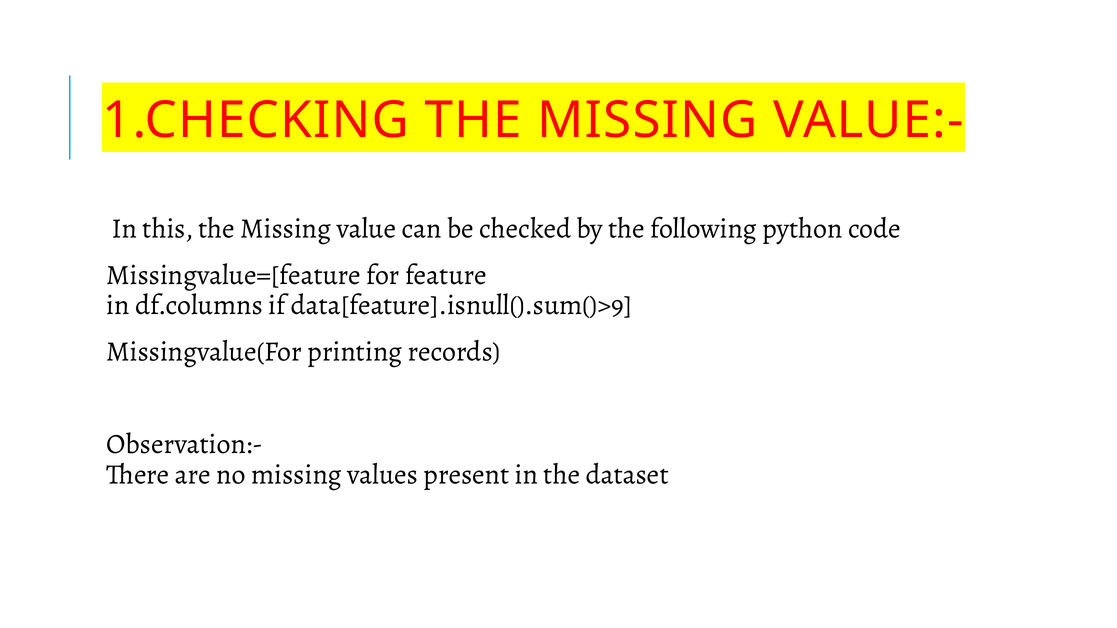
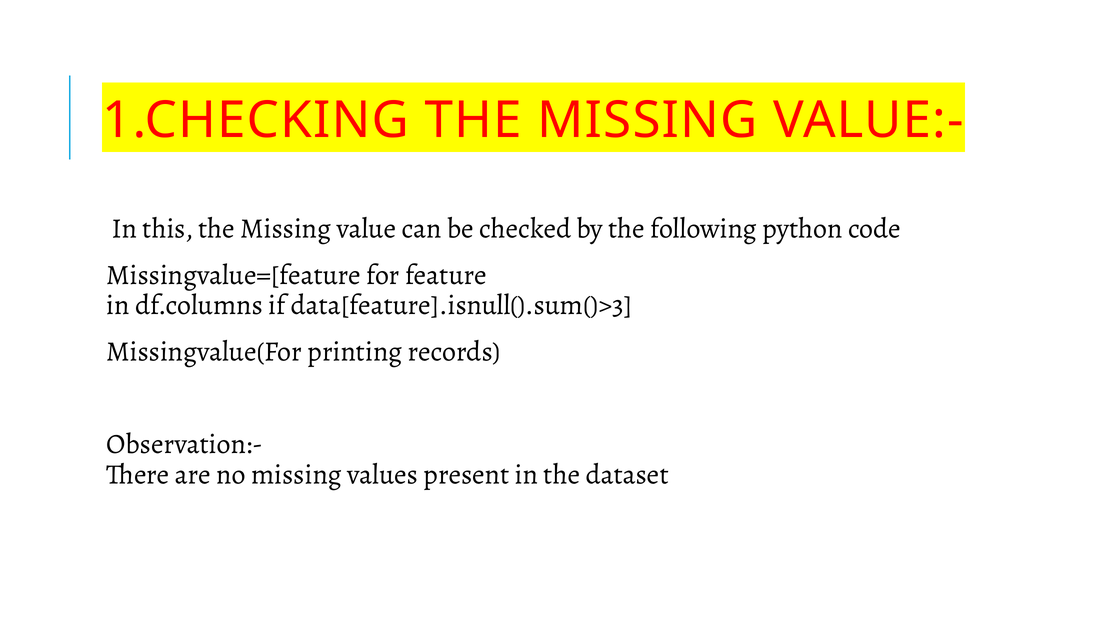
data[feature].isnull().sum()>9: data[feature].isnull().sum()>9 -> data[feature].isnull().sum()>3 (462, 305)
